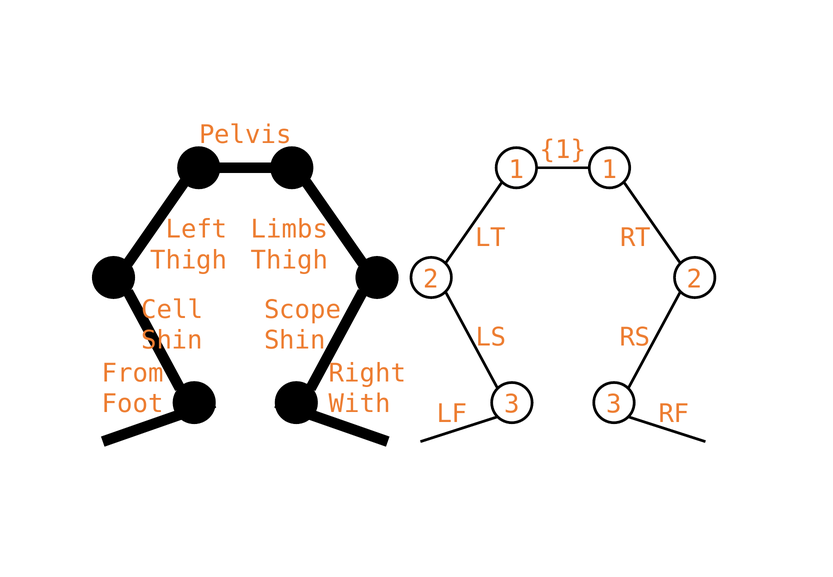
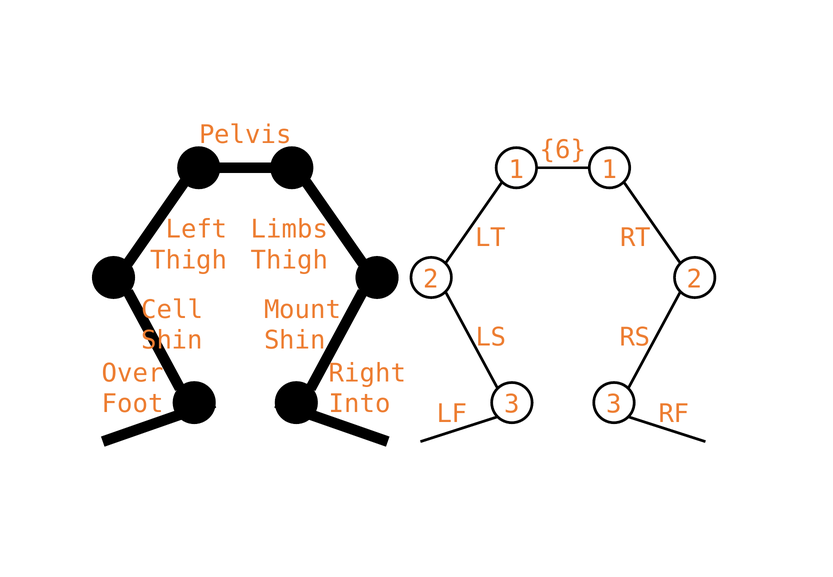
1: 1 -> 6 (563, 150)
Scope: Scope -> Mount (303, 309)
From: From -> Over (133, 373)
With: With -> Into (360, 404)
